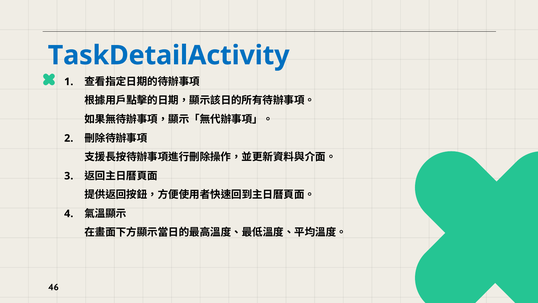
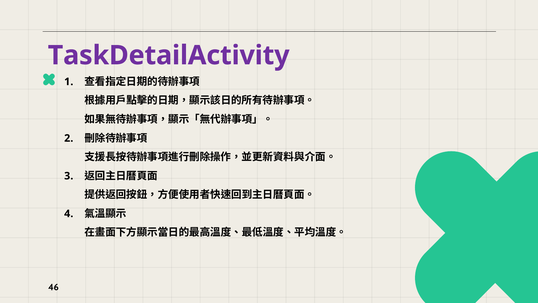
TaskDetailActivity colour: blue -> purple (169, 55)
